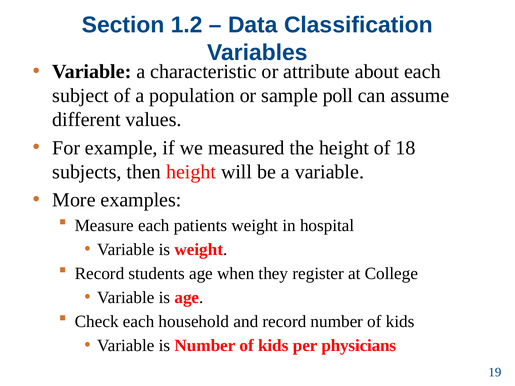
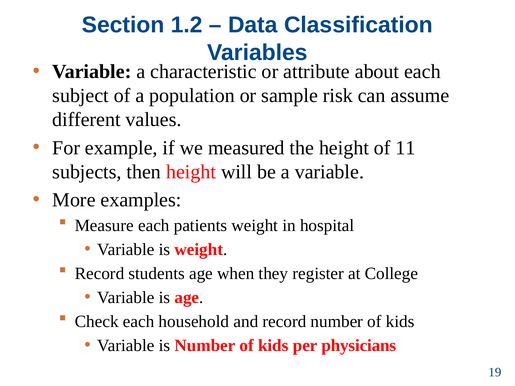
poll: poll -> risk (338, 96)
18: 18 -> 11 (406, 148)
